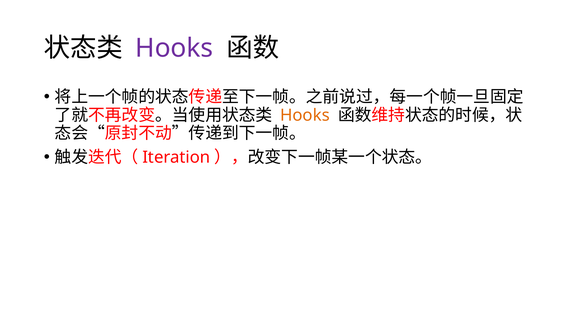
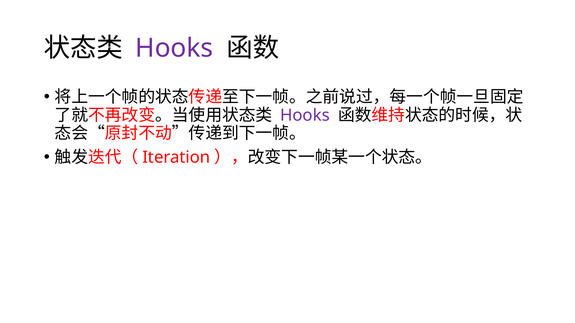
Hooks colour: orange -> purple (305, 115)
